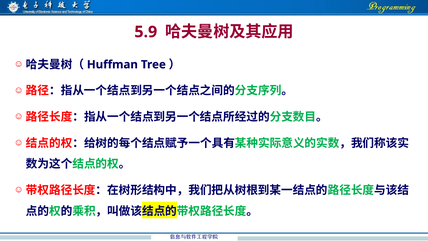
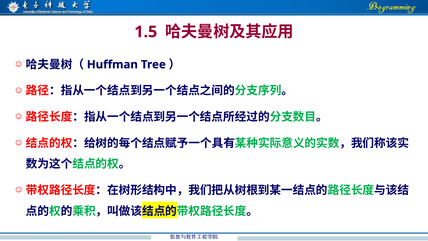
5.9: 5.9 -> 1.5 (146, 32)
